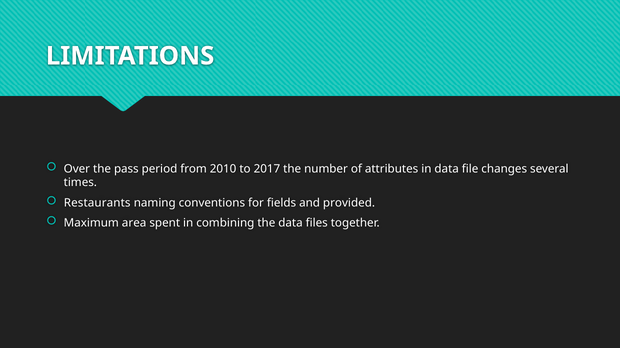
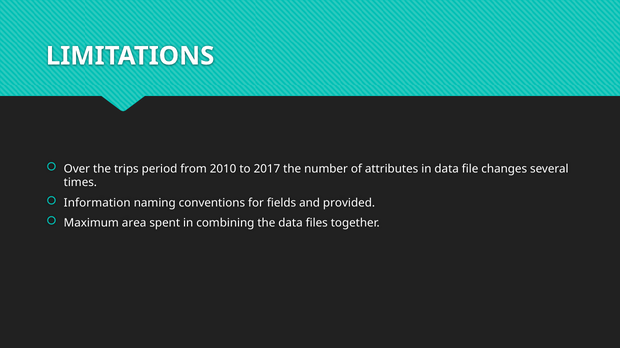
pass: pass -> trips (126, 169)
Restaurants: Restaurants -> Information (97, 203)
